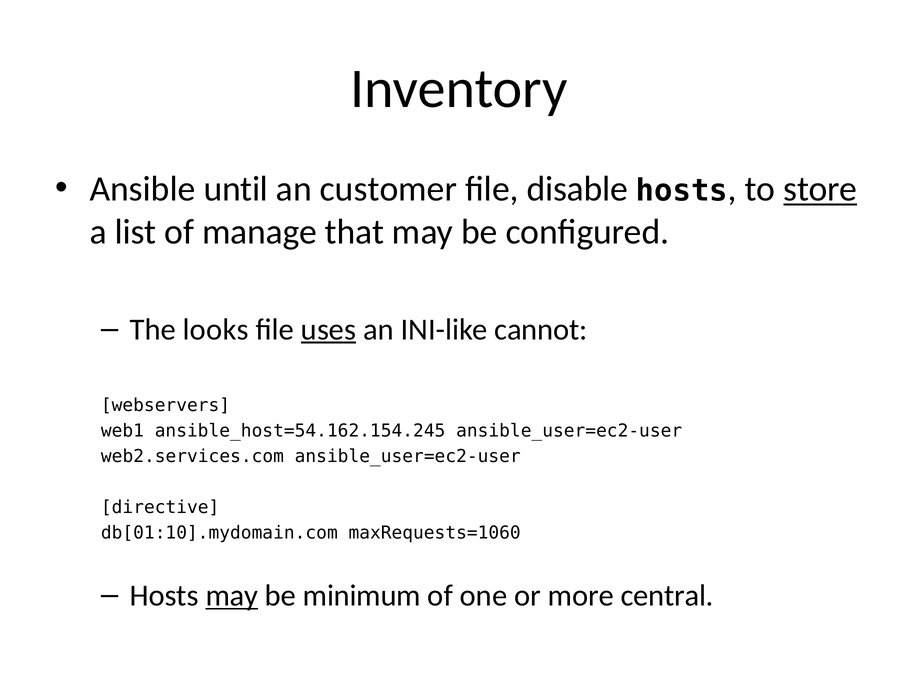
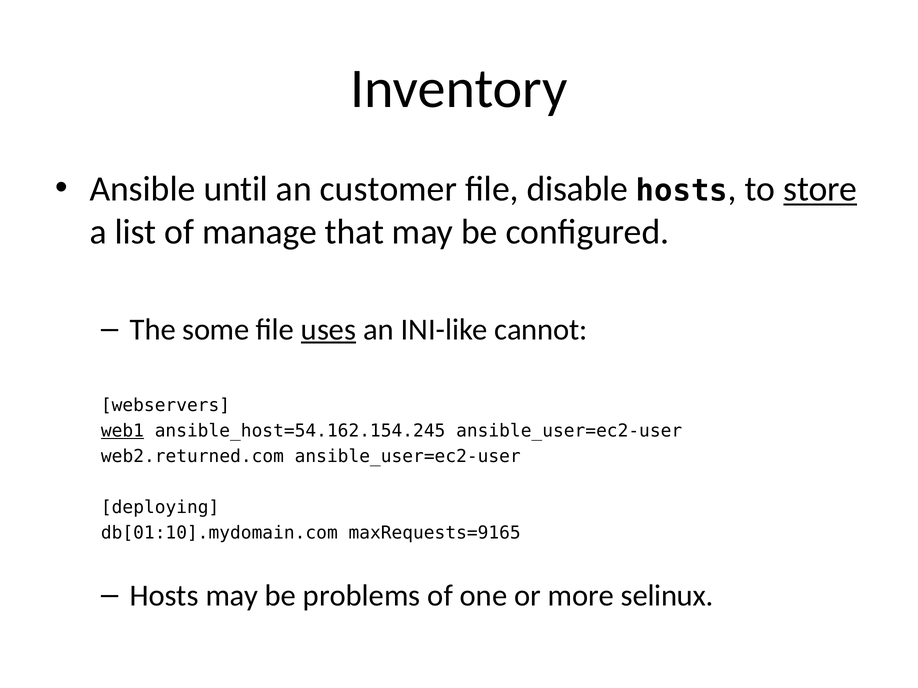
looks: looks -> some (216, 330)
web1 underline: none -> present (122, 431)
web2.services.com: web2.services.com -> web2.returned.com (192, 457)
directive: directive -> deploying (160, 508)
maxRequests=1060: maxRequests=1060 -> maxRequests=9165 (435, 533)
may underline: present -> none (232, 596)
minimum: minimum -> problems (362, 596)
central: central -> selinux (667, 596)
